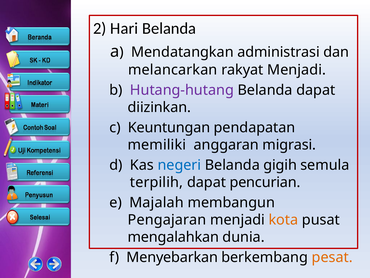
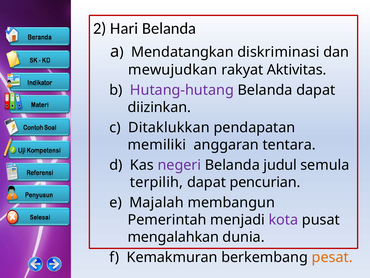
administrasi: administrasi -> diskriminasi (278, 52)
melancarkan: melancarkan -> mewujudkan (173, 70)
rakyat Menjadi: Menjadi -> Aktivitas (297, 70)
Keuntungan: Keuntungan -> Ditaklukkan (169, 127)
migrasi: migrasi -> tentara (289, 145)
negeri colour: blue -> purple (179, 165)
gigih: gigih -> judul (280, 165)
Pengajaran: Pengajaran -> Pemerintah (167, 219)
kota colour: orange -> purple (283, 219)
Menyebarkan: Menyebarkan -> Kemakmuran (172, 257)
